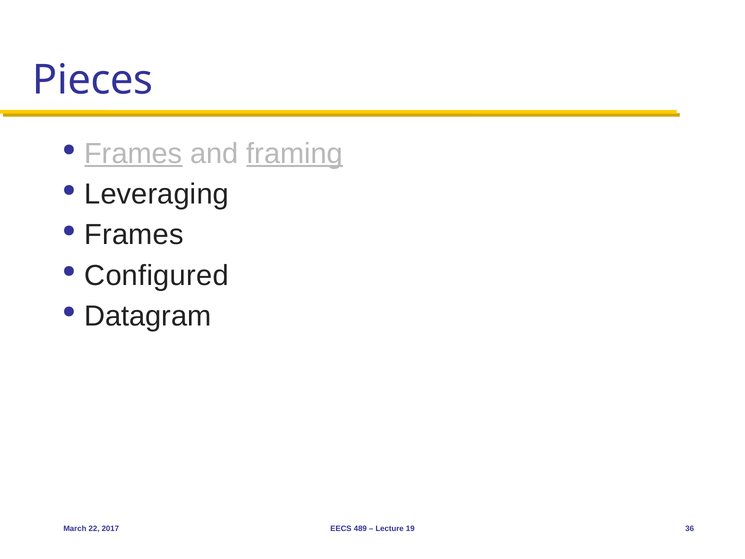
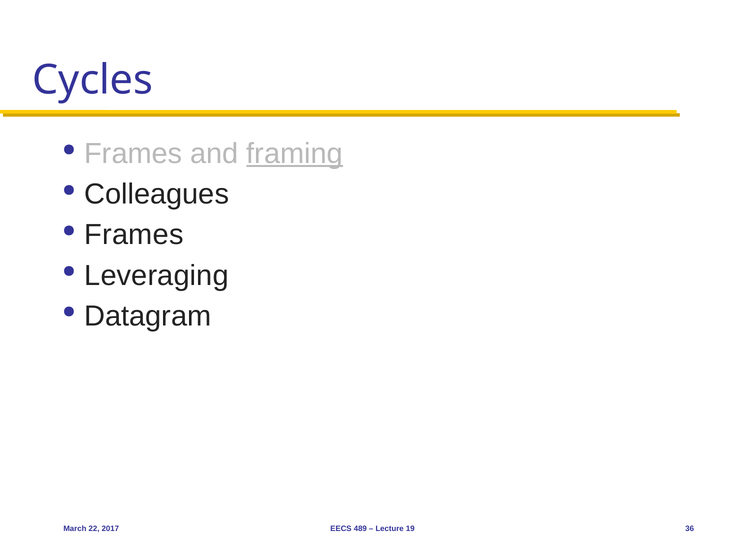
Pieces: Pieces -> Cycles (93, 80)
Frames underline: present -> none (133, 154)
Leveraging: Leveraging -> Colleagues (157, 194)
Configured: Configured -> Leveraging (157, 275)
